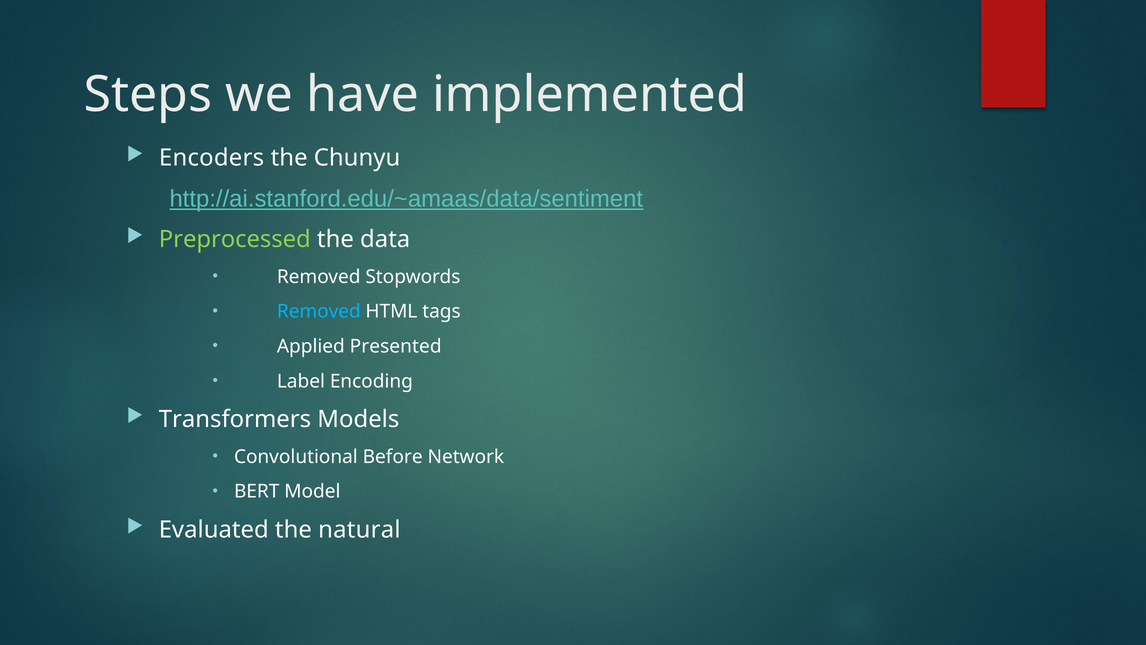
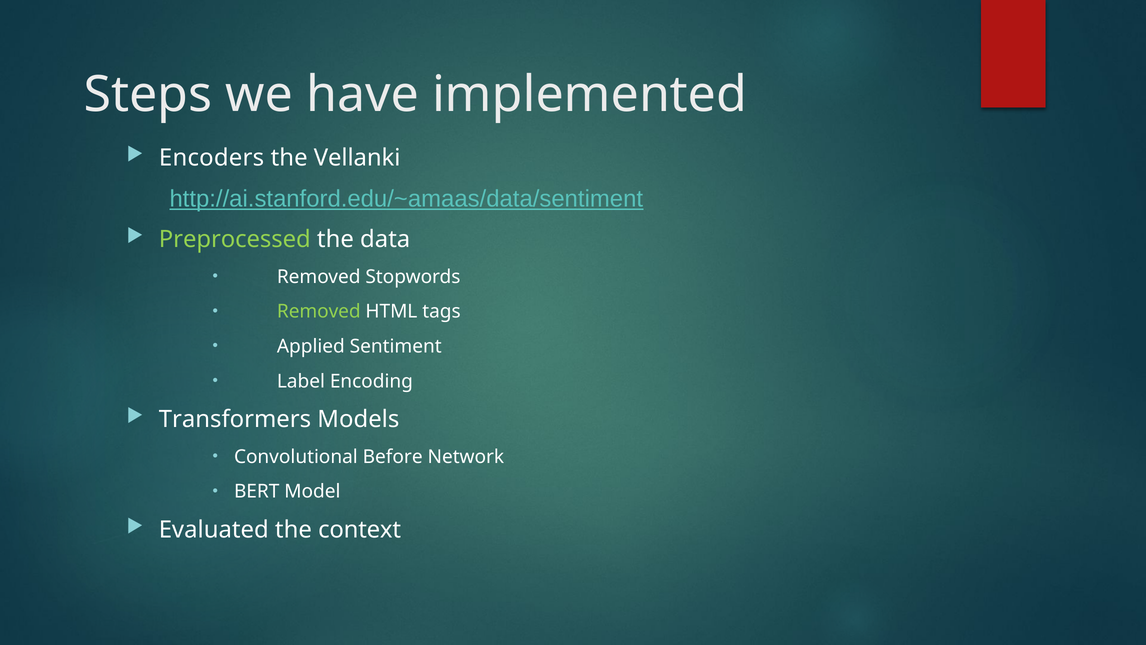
Chunyu: Chunyu -> Vellanki (357, 158)
Removed colour: light blue -> light green (319, 311)
Presented: Presented -> Sentiment (396, 346)
natural: natural -> context (360, 529)
